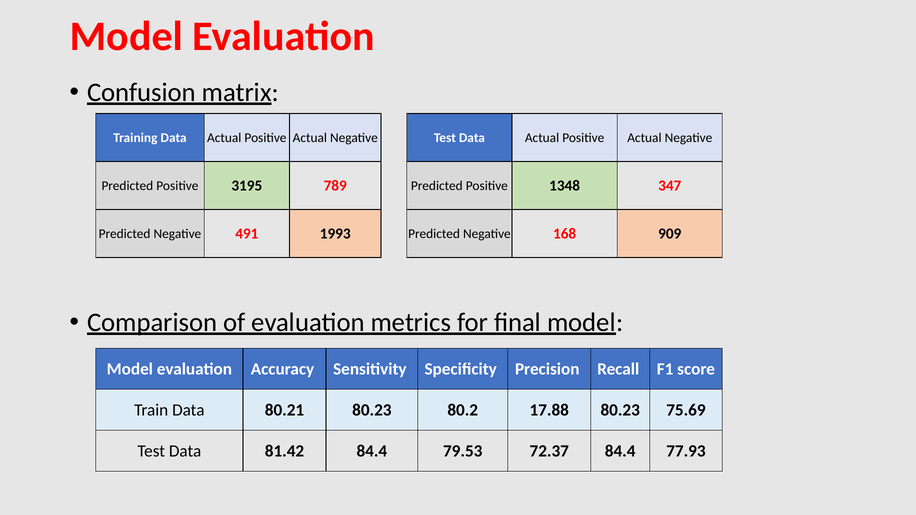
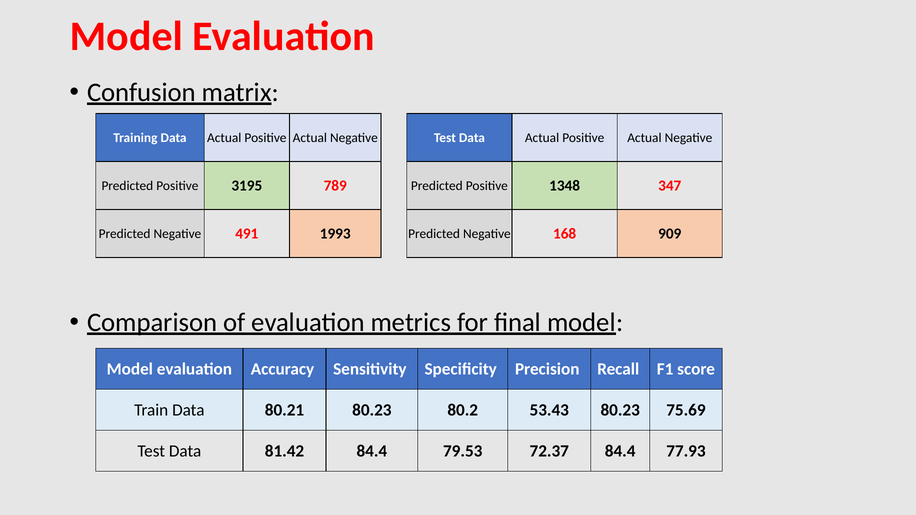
17.88: 17.88 -> 53.43 (549, 411)
